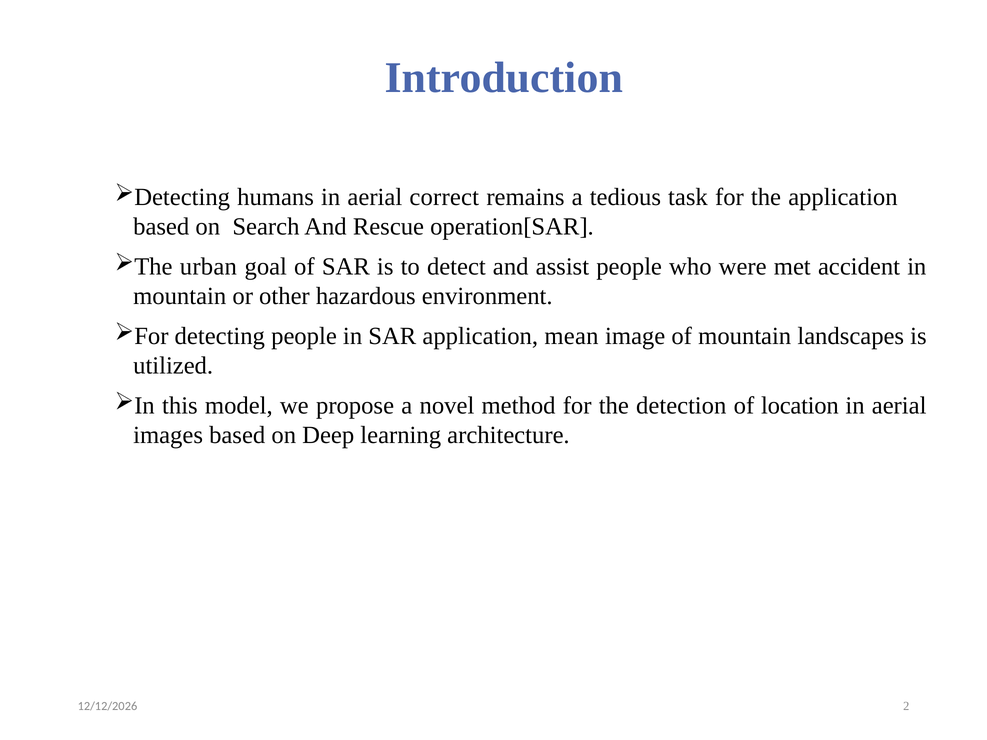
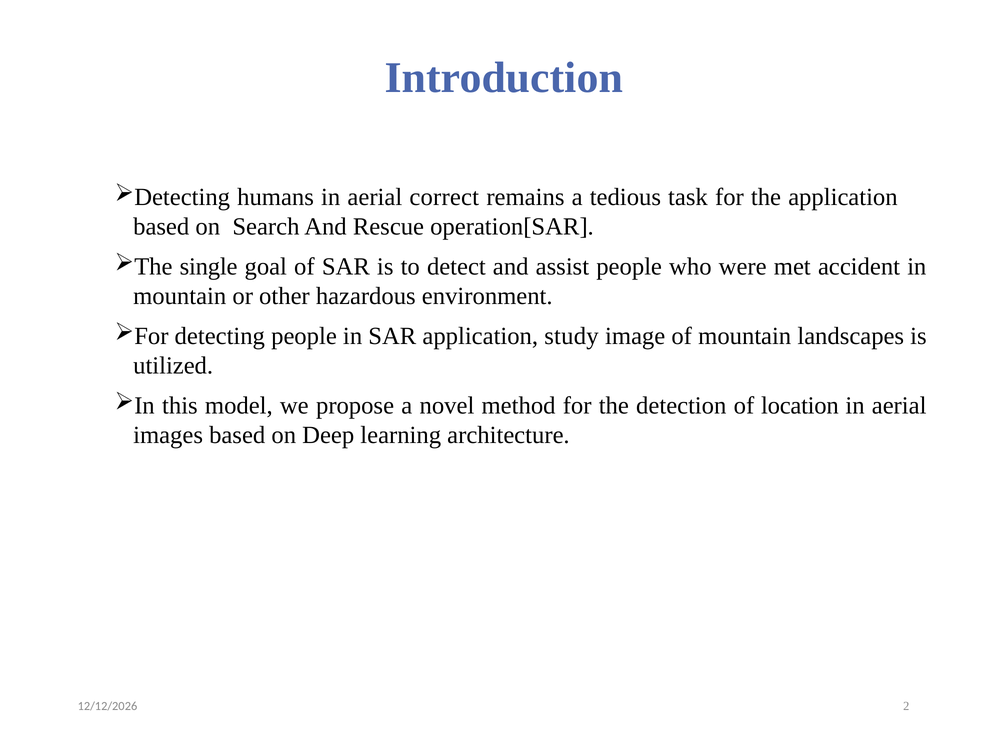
urban: urban -> single (209, 267)
mean: mean -> study (571, 336)
